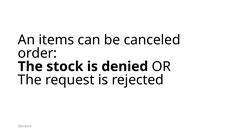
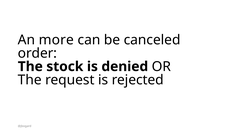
items: items -> more (56, 40)
